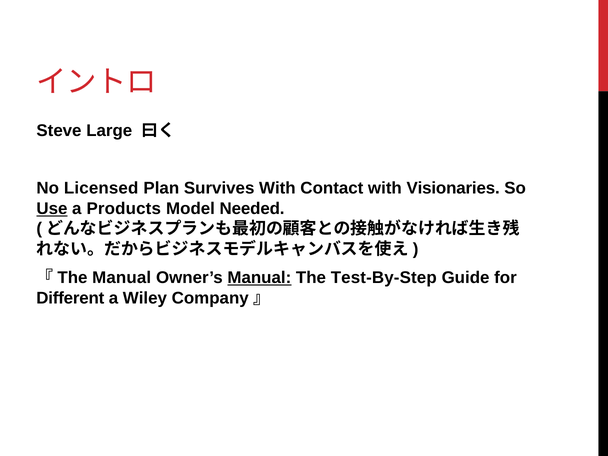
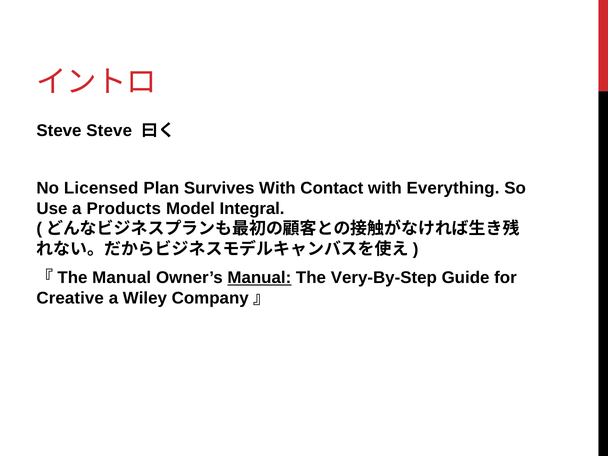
Steve Large: Large -> Steve (109, 131)
Visionaries: Visionaries -> Everything (453, 188)
Use underline: present -> none (52, 209)
Needed: Needed -> Integral (252, 209)
Test-By-Step: Test-By-Step -> Very-By-Step (384, 278)
Different: Different -> Creative (70, 298)
